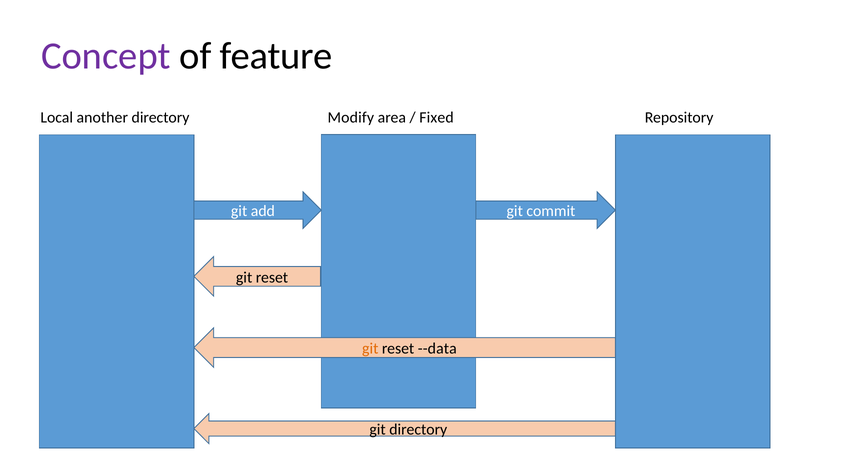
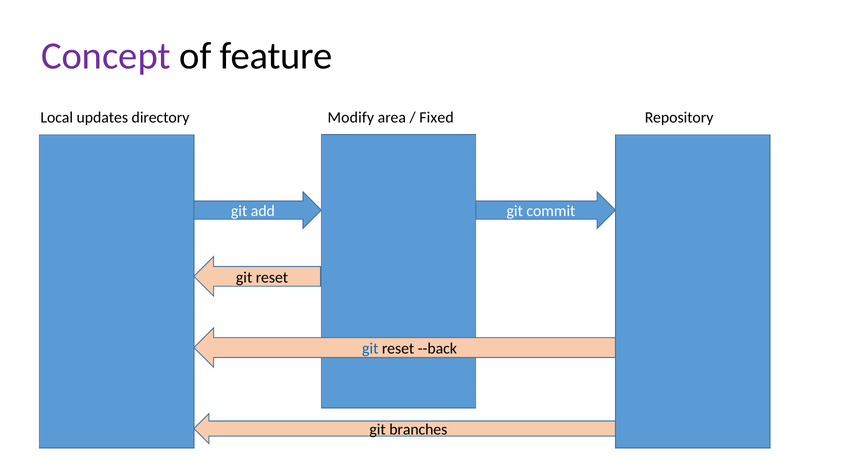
another: another -> updates (102, 117)
git colour: orange -> blue (370, 348)
--data: --data -> --back (437, 348)
git directory: directory -> branches (418, 429)
